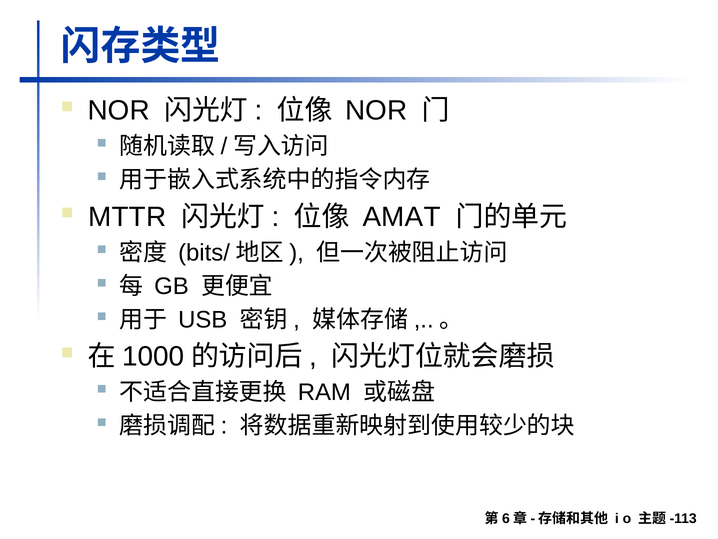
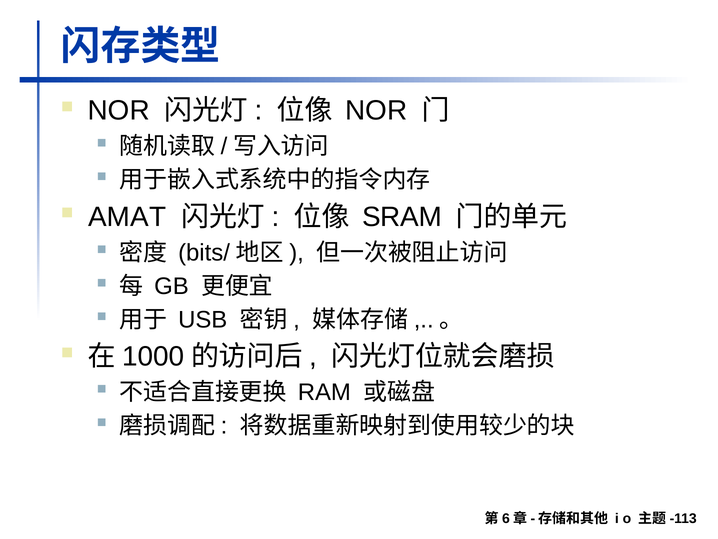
MTTR: MTTR -> AMAT (127, 217)
AMAT: AMAT -> SRAM (402, 217)
